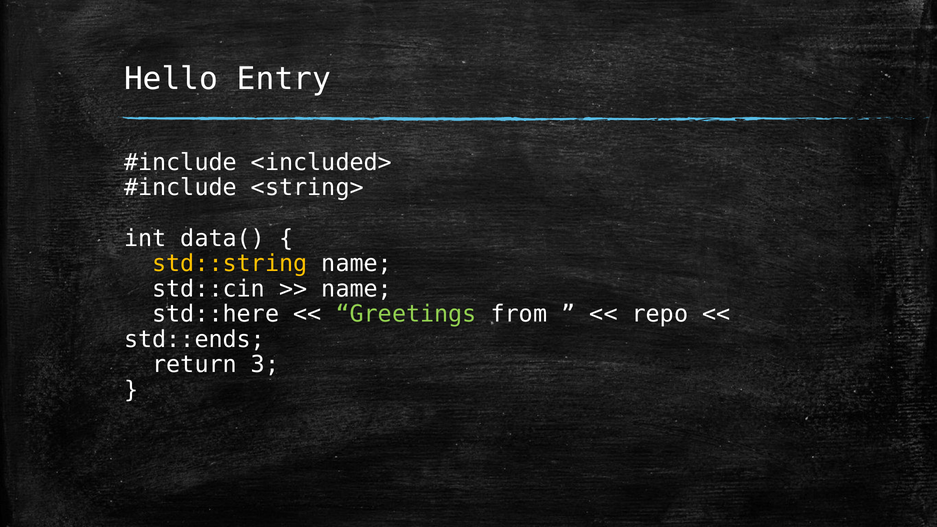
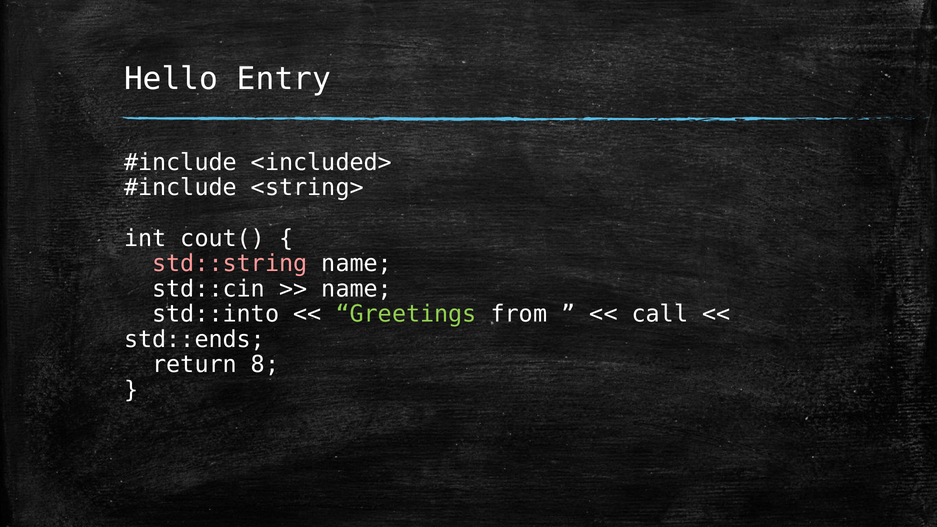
data(: data( -> cout( (223, 238)
std::string colour: yellow -> pink (230, 264)
std::here: std::here -> std::into (216, 314)
repo: repo -> call (660, 314)
3: 3 -> 8 (265, 365)
